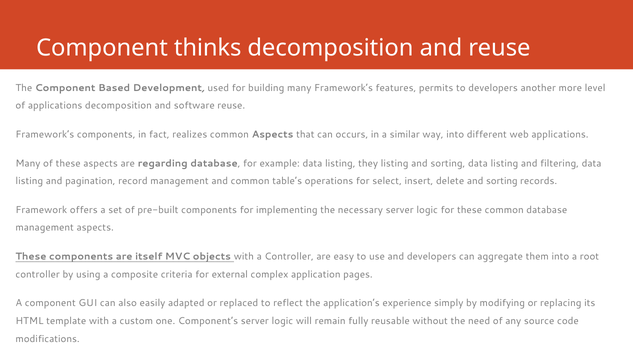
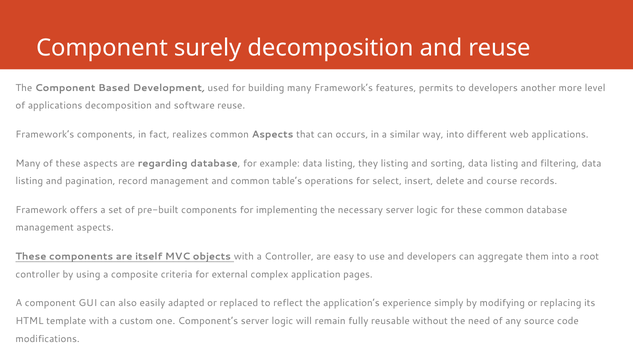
thinks: thinks -> surely (208, 48)
delete and sorting: sorting -> course (502, 181)
